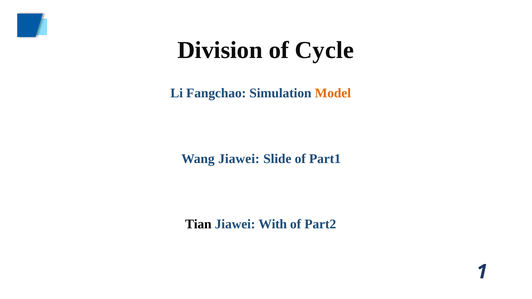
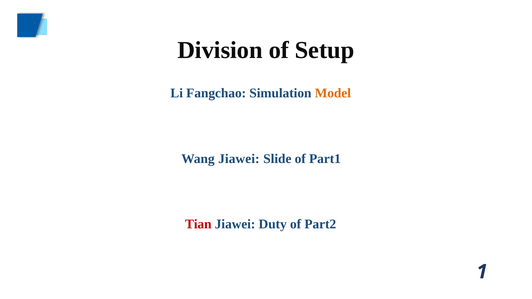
Cycle: Cycle -> Setup (324, 50)
Tian colour: black -> red (198, 224)
With: With -> Duty (273, 224)
